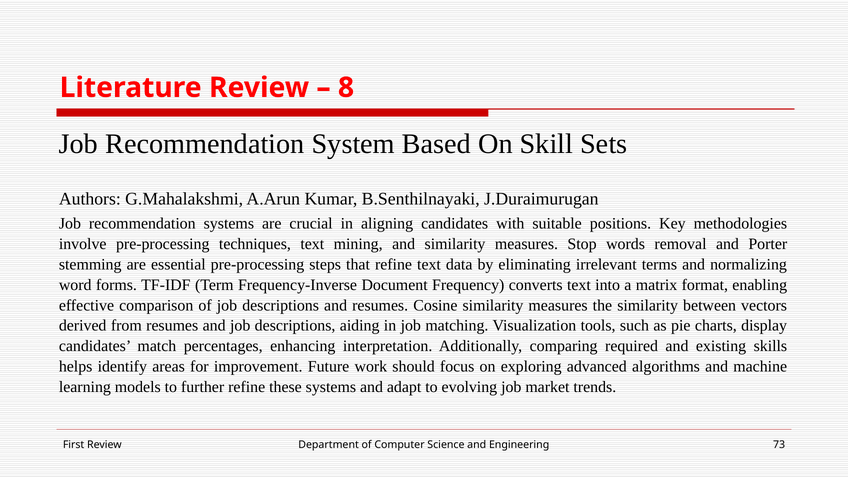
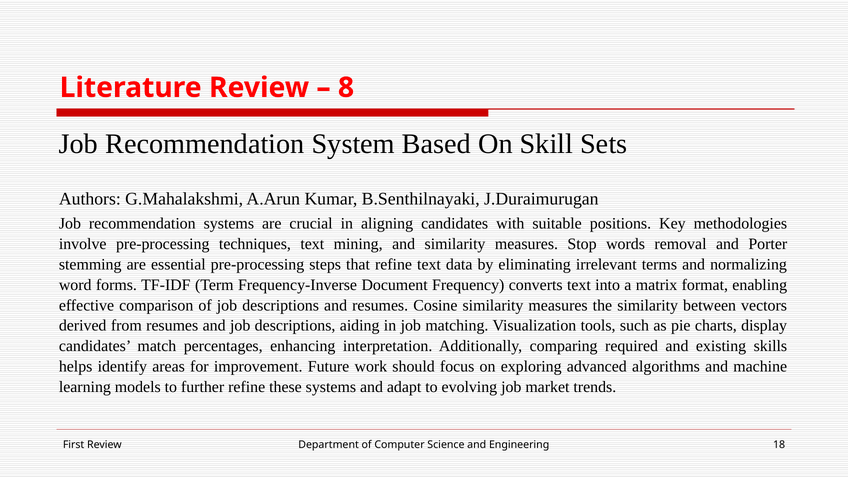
73: 73 -> 18 (779, 445)
